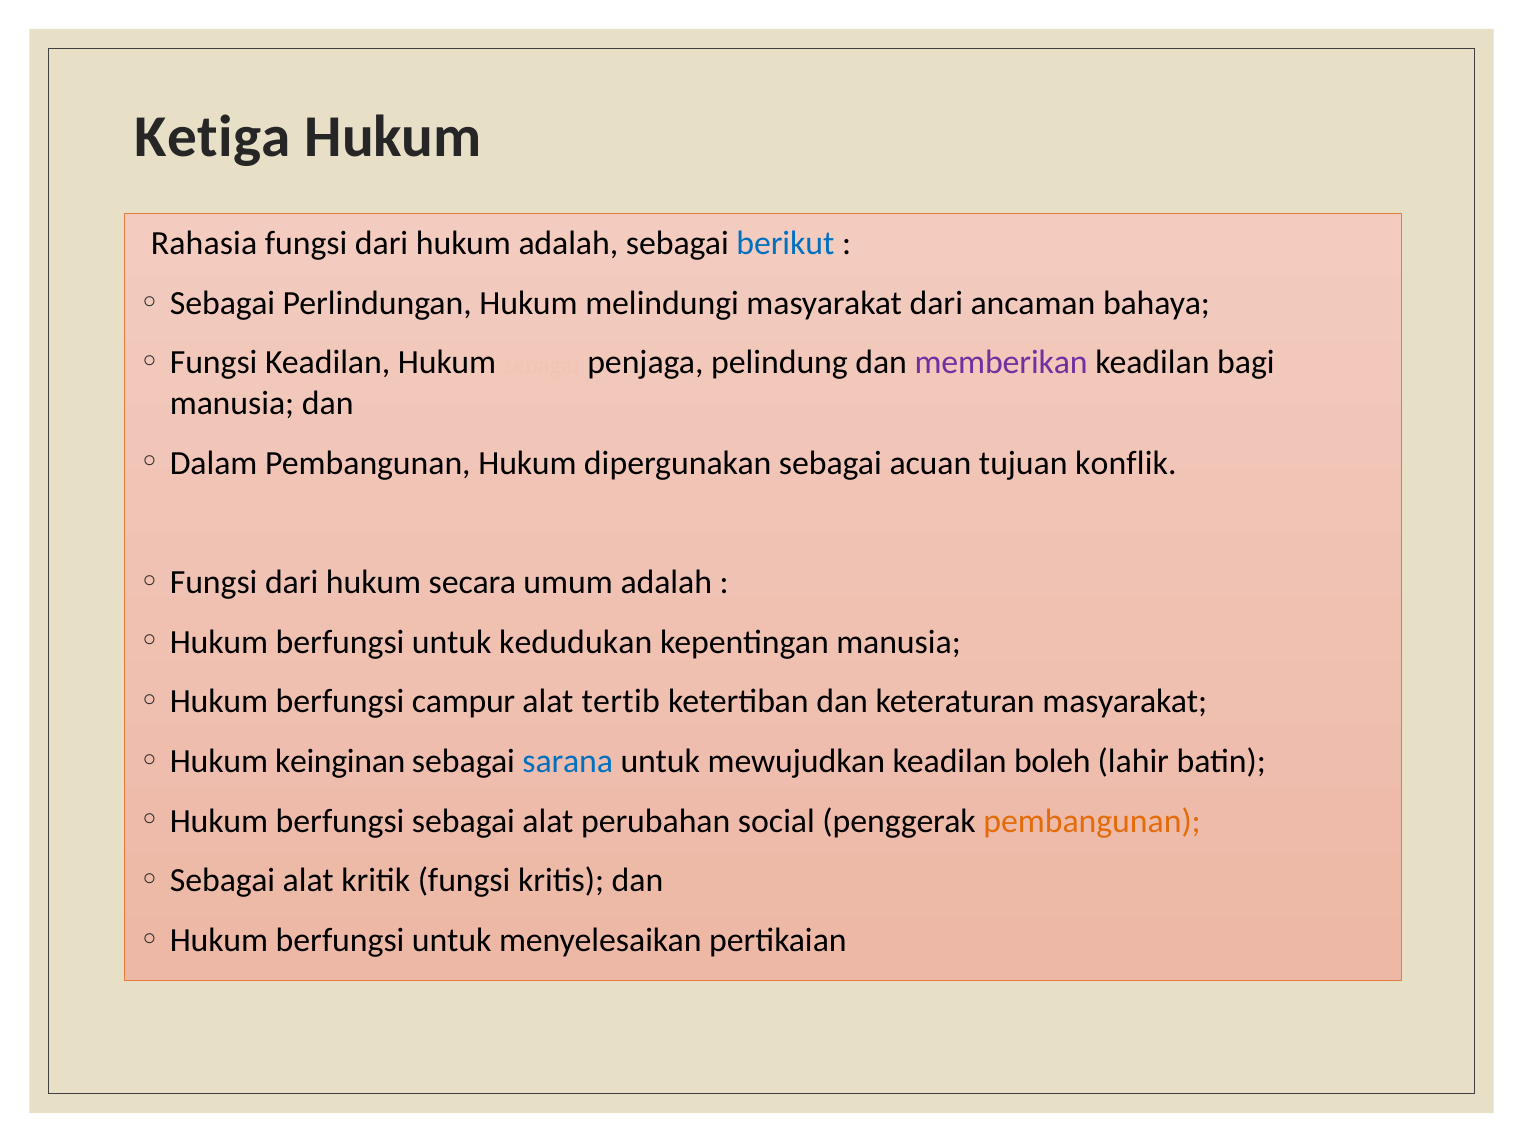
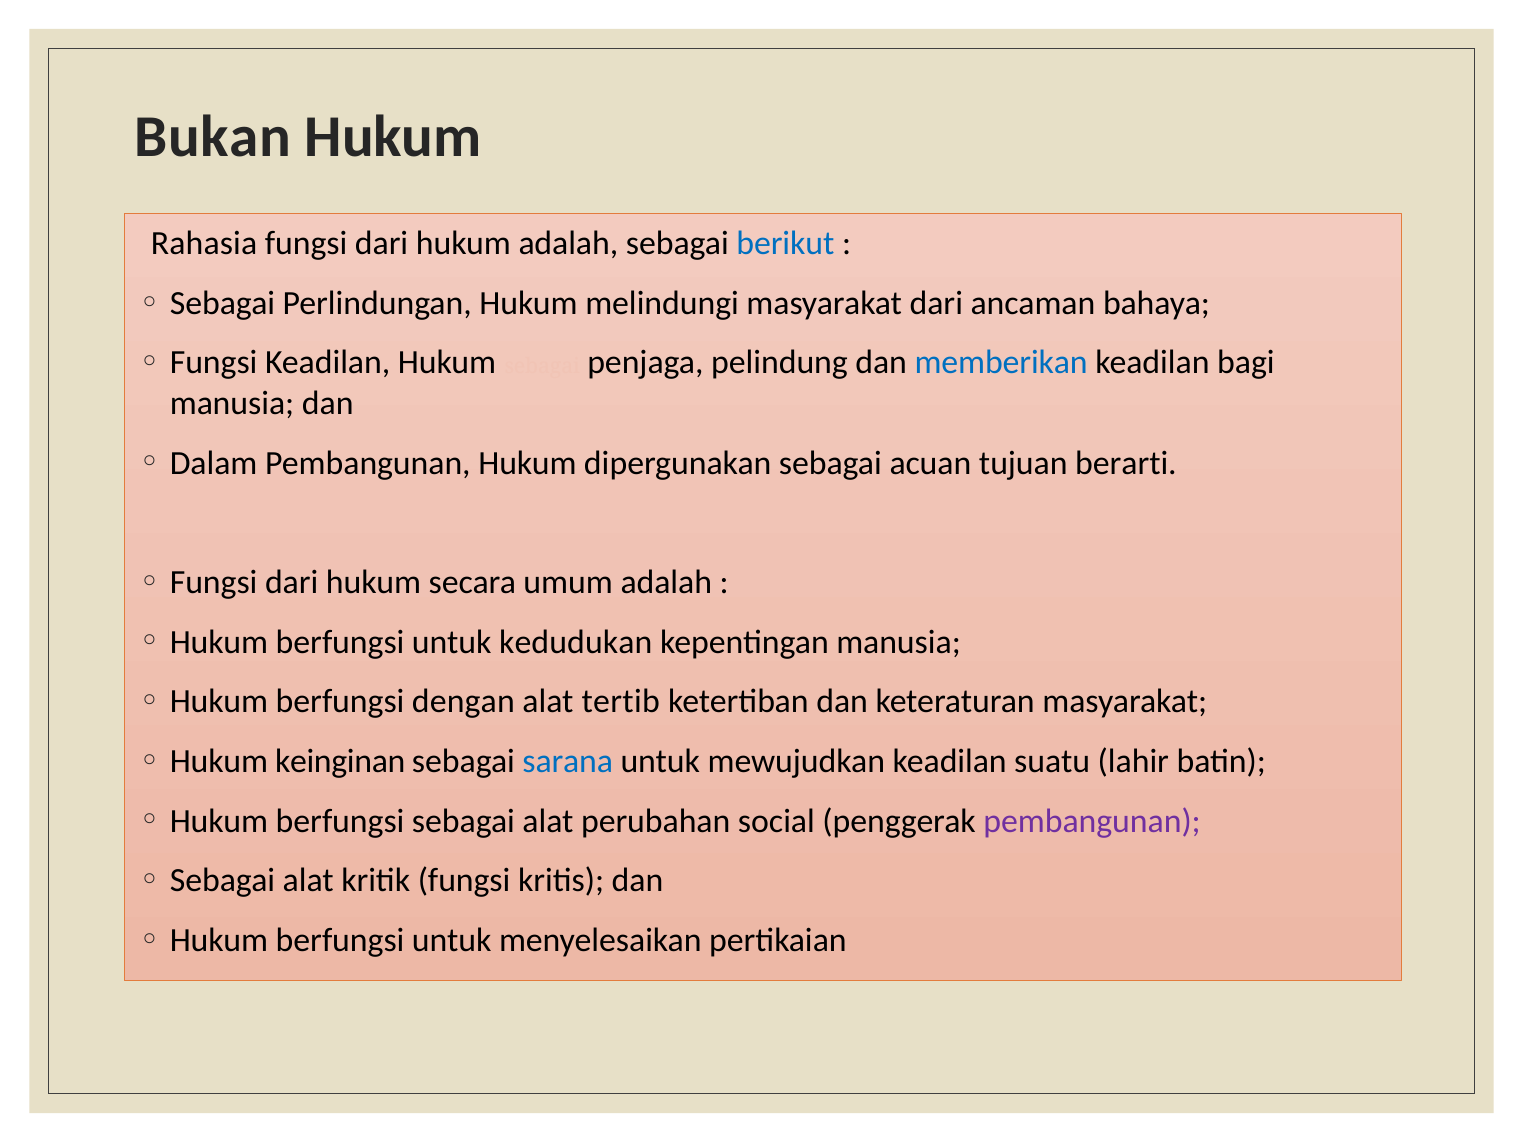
Ketiga: Ketiga -> Bukan (213, 137)
memberikan colour: purple -> blue (1001, 363)
konflik: konflik -> berarti (1126, 463)
campur: campur -> dengan (463, 702)
boleh: boleh -> suatu (1052, 761)
pembangunan colour: orange -> purple (1092, 821)
